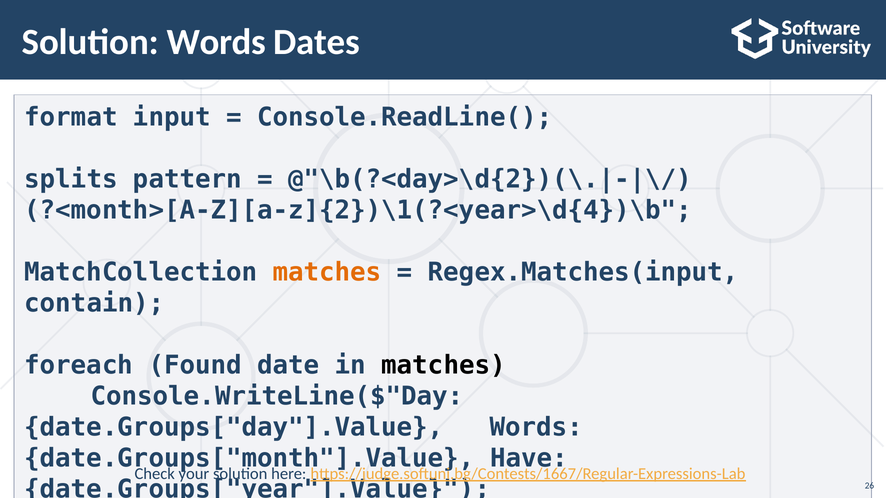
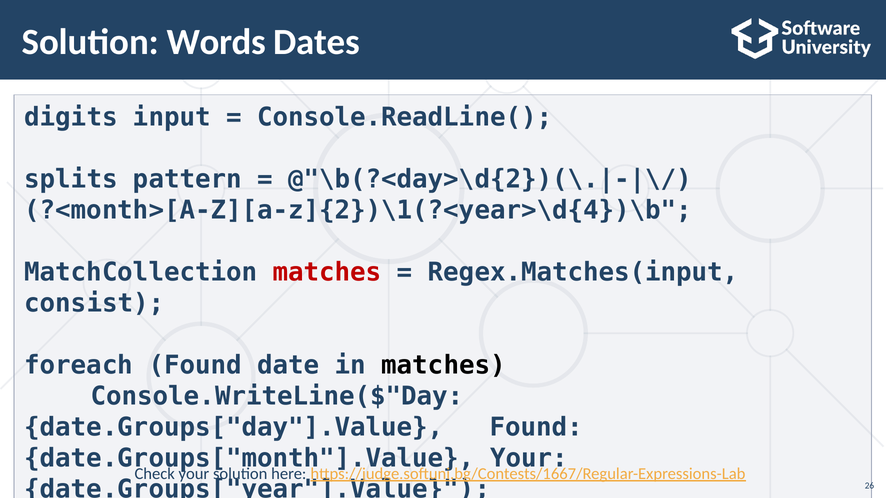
format: format -> digits (71, 117)
matches colour: orange -> red (327, 272)
contain: contain -> consist (94, 304)
date.Groups["day"].Value Words: Words -> Found (536, 428)
Have: Have -> Your (529, 459)
